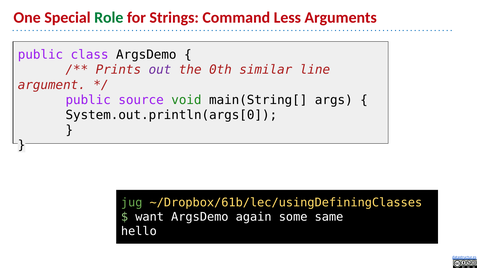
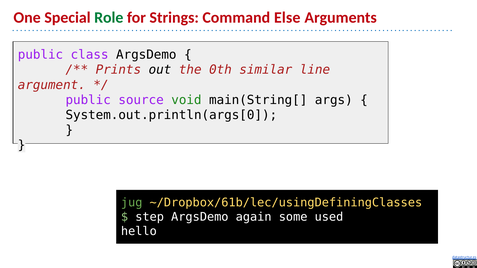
Less: Less -> Else (287, 17)
out colour: purple -> black (160, 70)
want: want -> step (150, 217)
same: same -> used (329, 217)
